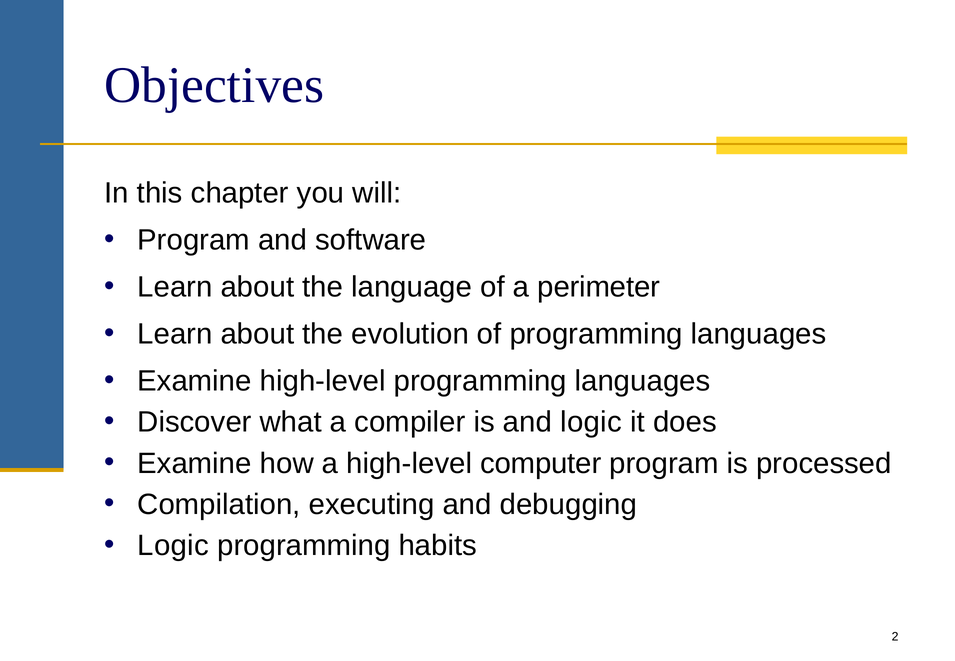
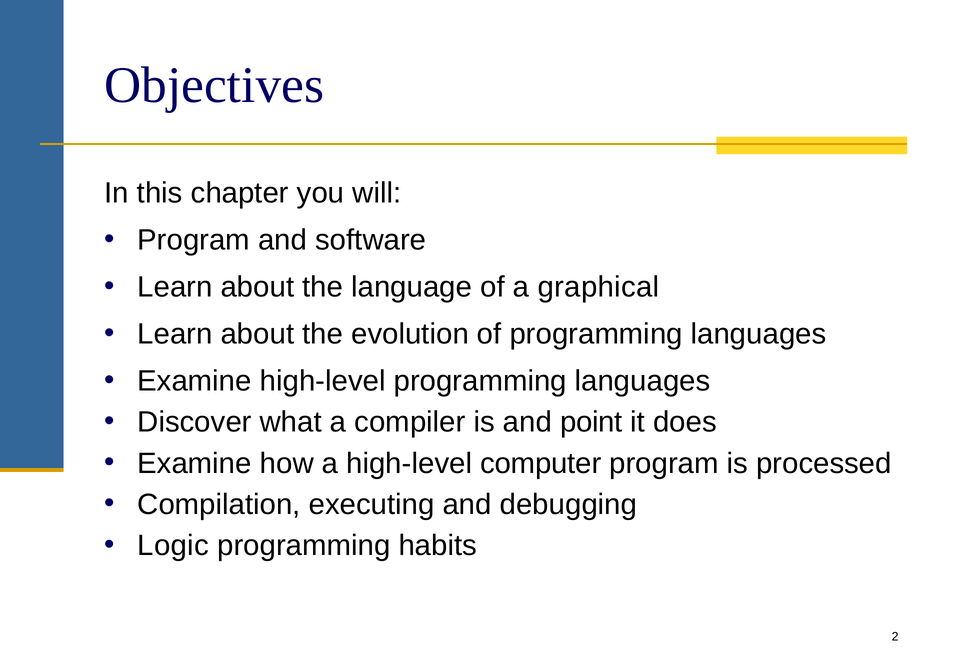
perimeter: perimeter -> graphical (598, 287)
and logic: logic -> point (591, 422)
